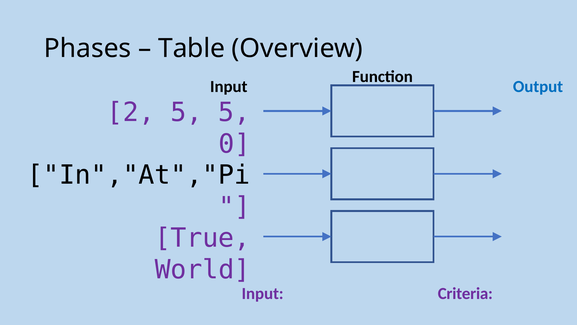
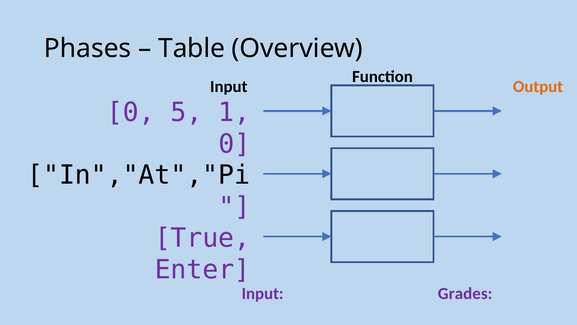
Output colour: blue -> orange (538, 87)
2: 2 -> 0 (131, 112)
5 5: 5 -> 1 (234, 112)
World: World -> Enter (202, 269)
Criteria: Criteria -> Grades (465, 293)
